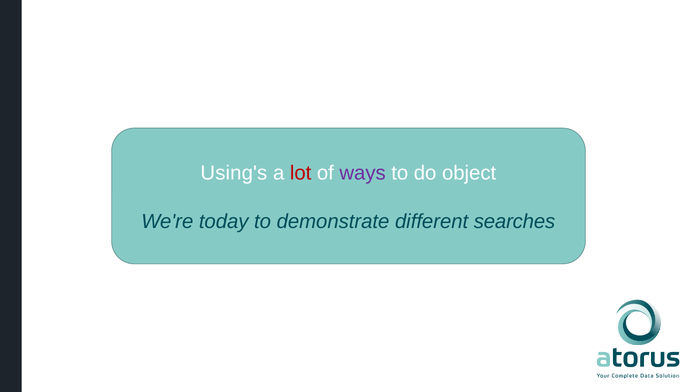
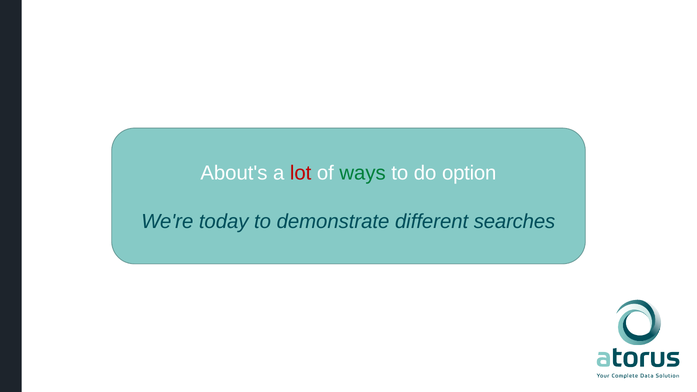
Using's: Using's -> About's (234, 173)
ways colour: purple -> green (363, 173)
object: object -> option (469, 173)
